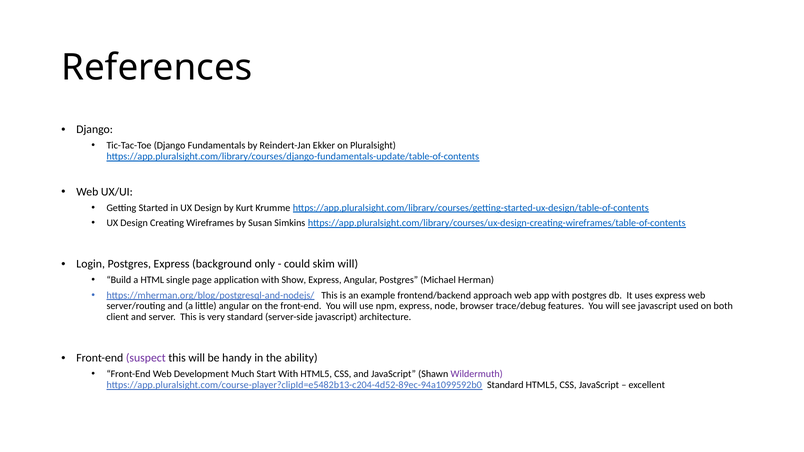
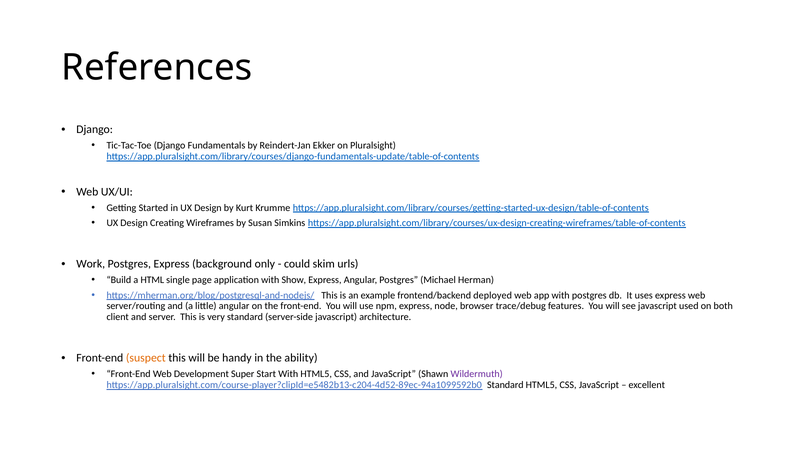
Login: Login -> Work (91, 264)
skim will: will -> urls (348, 264)
approach: approach -> deployed (493, 295)
suspect colour: purple -> orange (146, 358)
Much: Much -> Super (243, 374)
